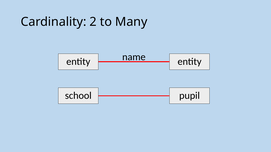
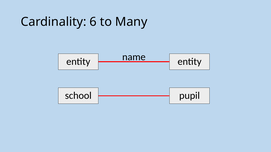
2: 2 -> 6 (93, 22)
